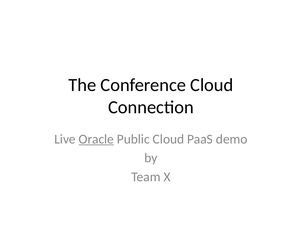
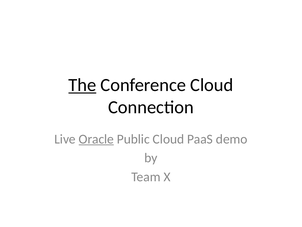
The underline: none -> present (82, 85)
